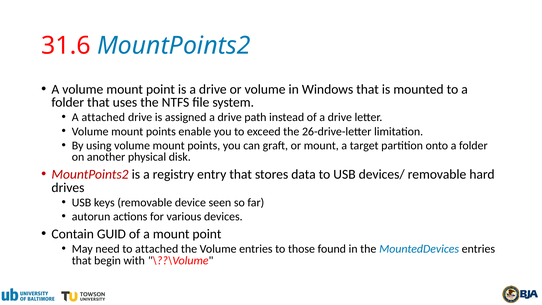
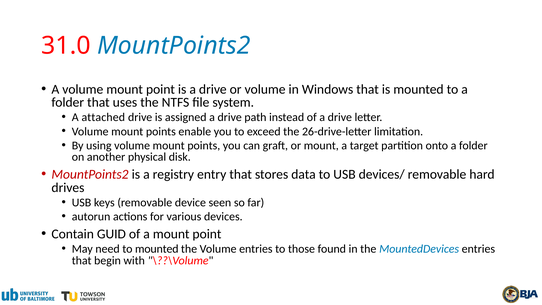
31.6: 31.6 -> 31.0 (66, 46)
to attached: attached -> mounted (157, 249)
